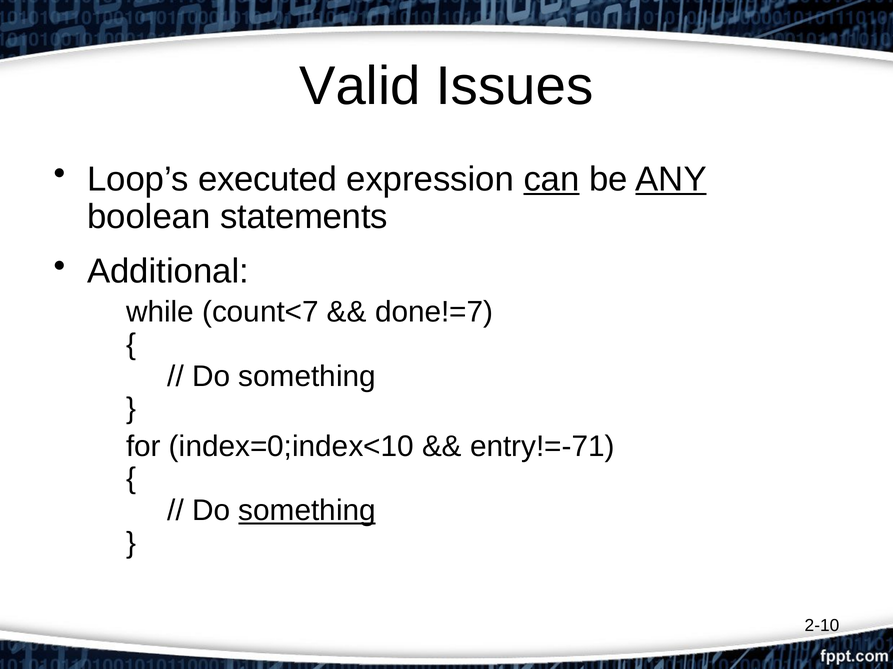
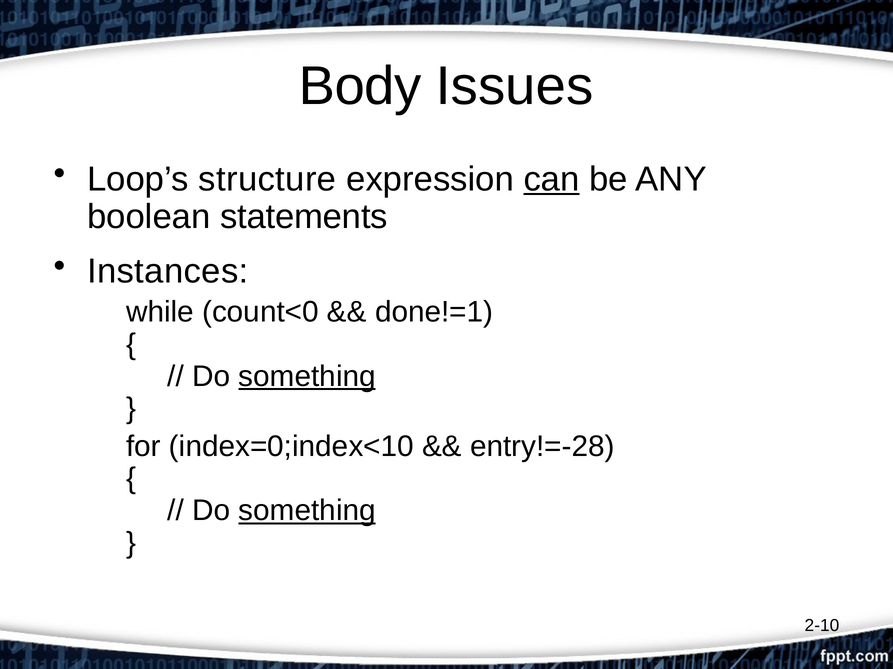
Valid: Valid -> Body (360, 86)
executed: executed -> structure (267, 179)
ANY underline: present -> none (671, 179)
Additional: Additional -> Instances (168, 272)
count<7: count<7 -> count<0 (260, 312)
done!=7: done!=7 -> done!=1 (434, 312)
something underline: none -> present (307, 377)
entry!=-71: entry!=-71 -> entry!=-28 (542, 447)
